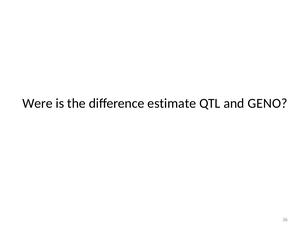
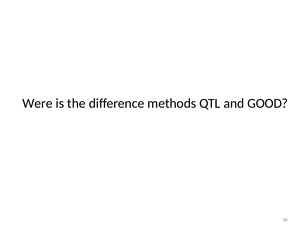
estimate: estimate -> methods (172, 103)
GENO: GENO -> GOOD (268, 103)
